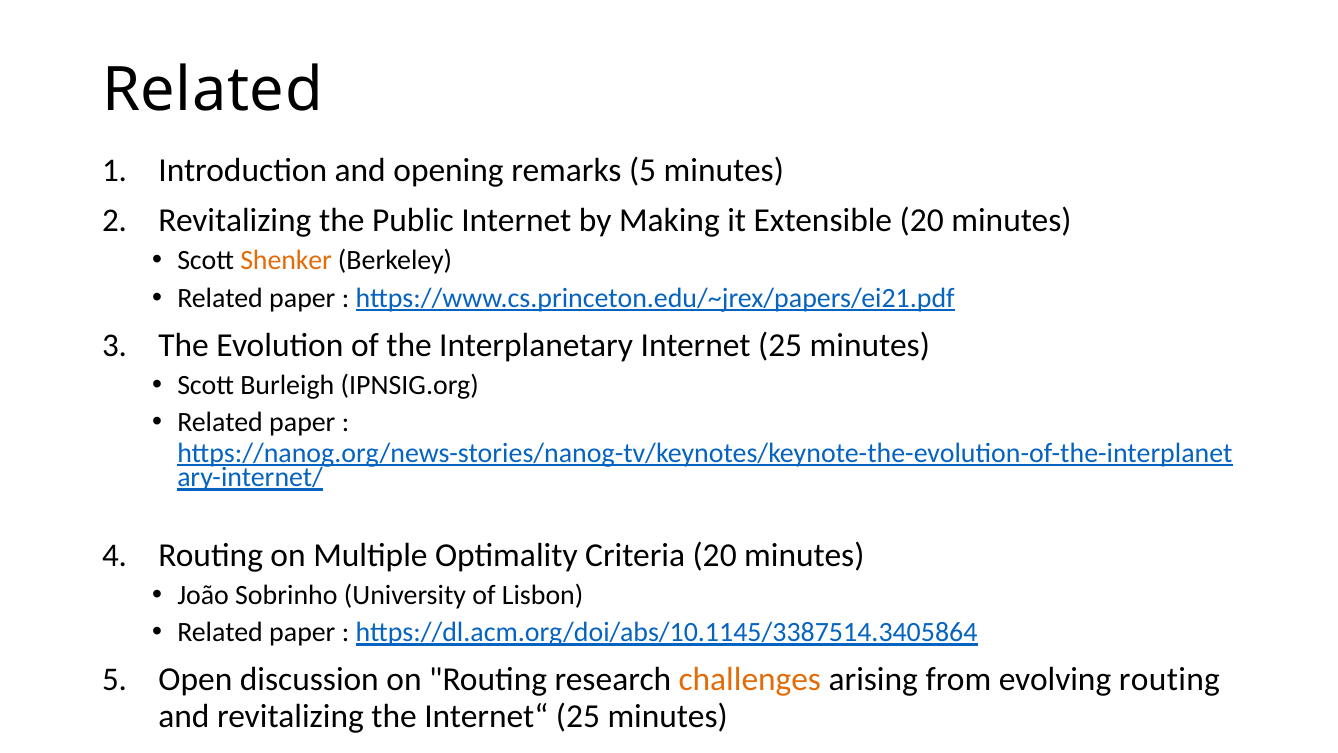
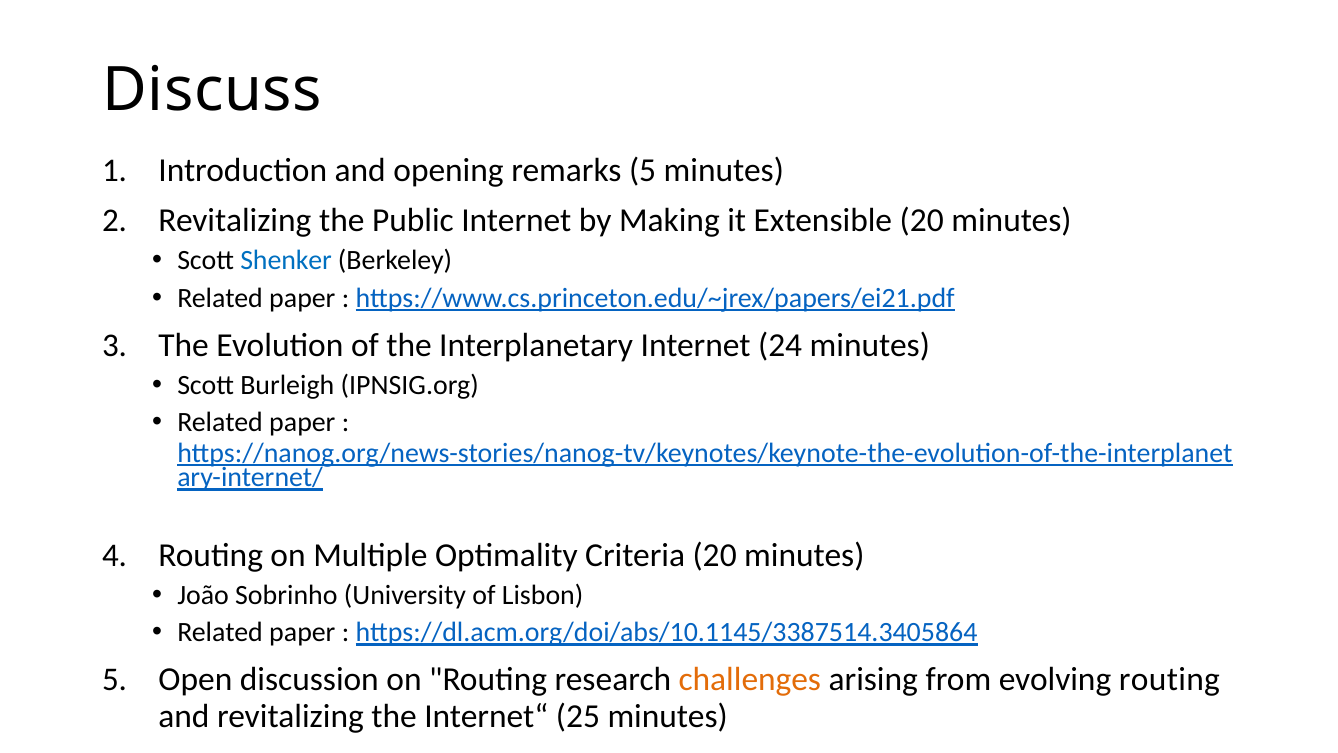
Related: Related -> Discuss (212, 91)
Shenker colour: orange -> blue (286, 260)
Internet 25: 25 -> 24 (780, 345)
